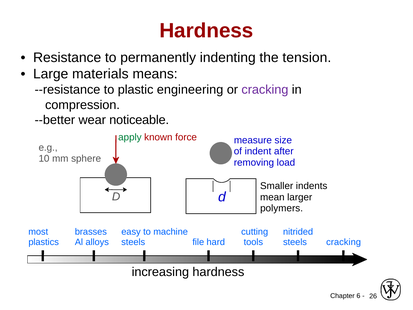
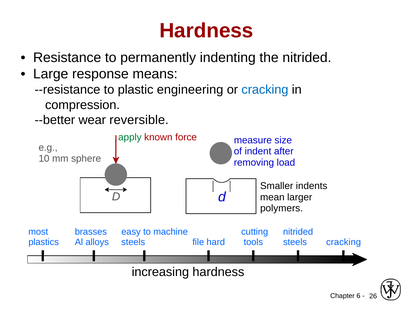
the tension: tension -> nitrided (307, 57)
materials: materials -> response (100, 74)
cracking colour: purple -> blue (265, 90)
noticeable: noticeable -> reversible (139, 120)
